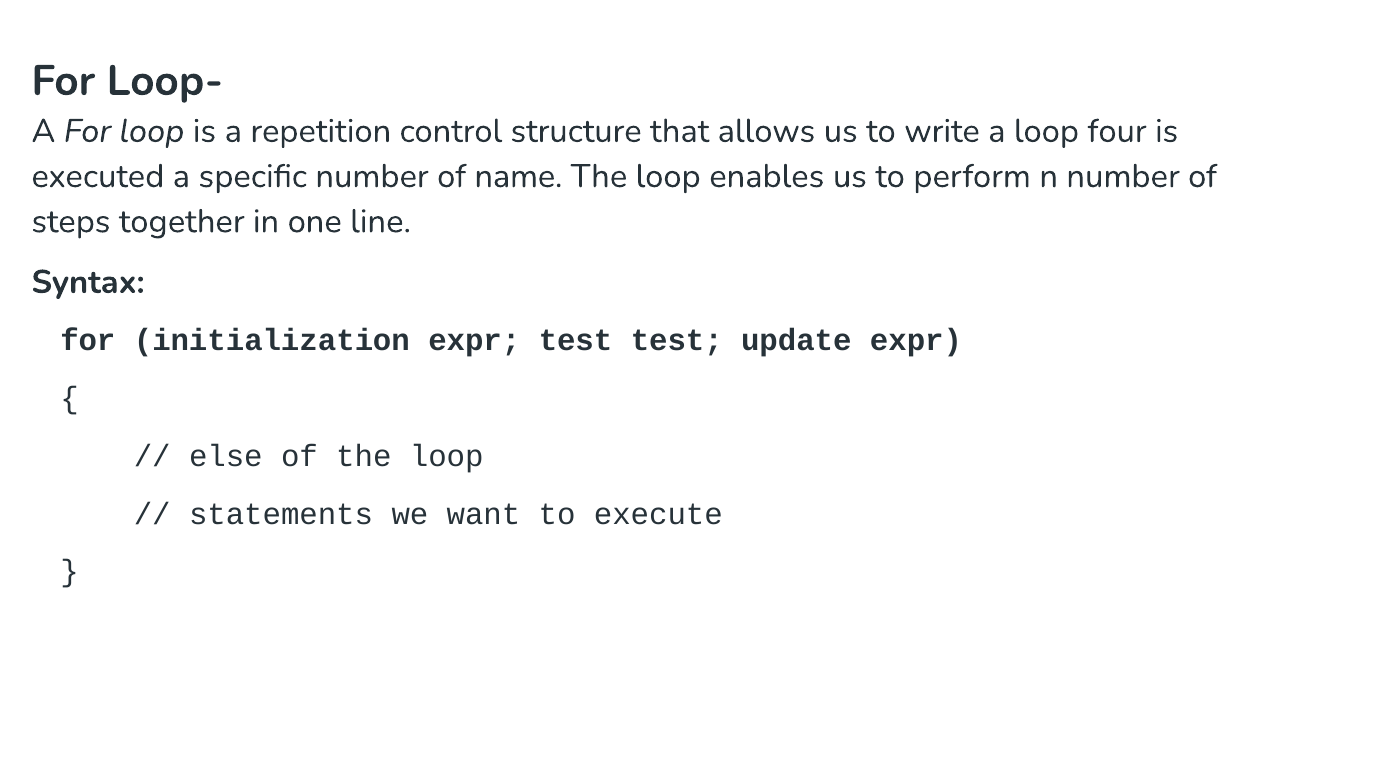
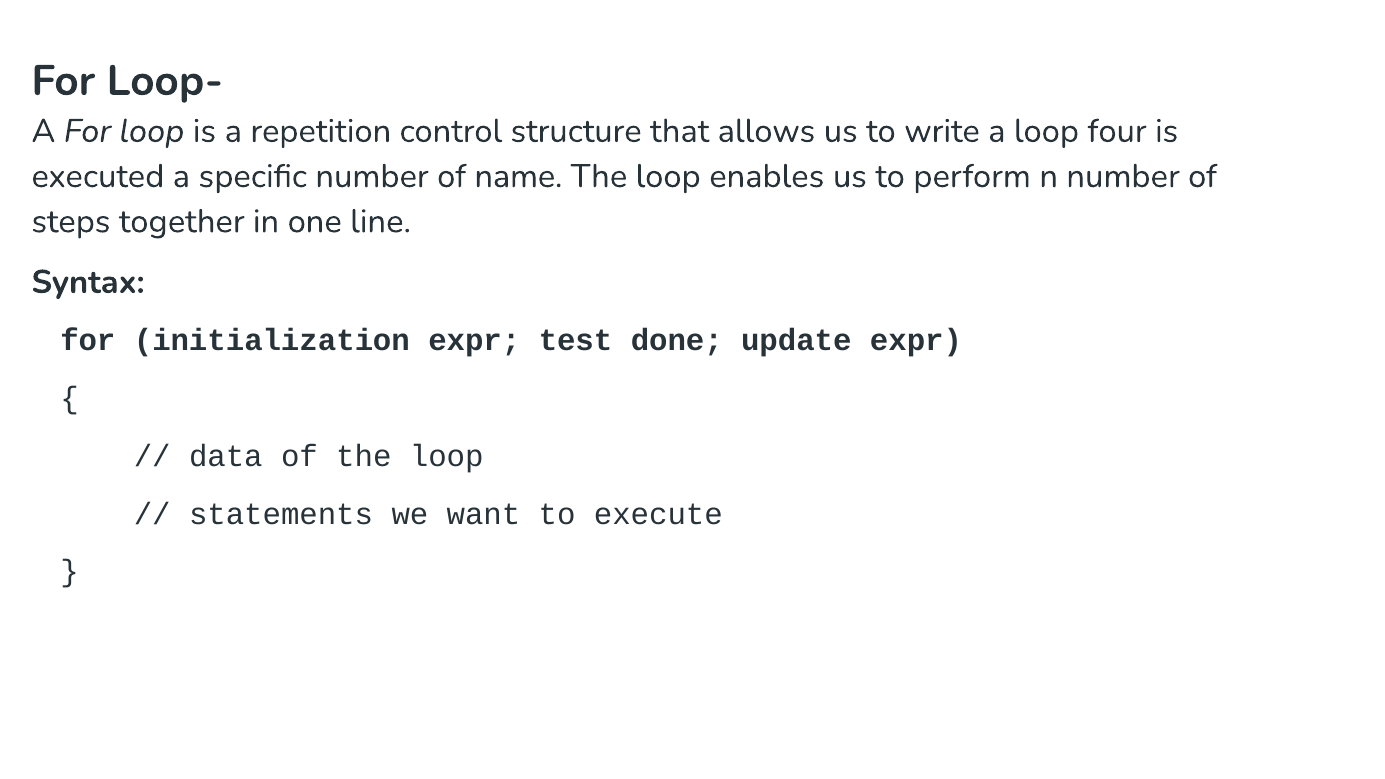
test test: test -> done (677, 341)
else: else -> data (226, 456)
